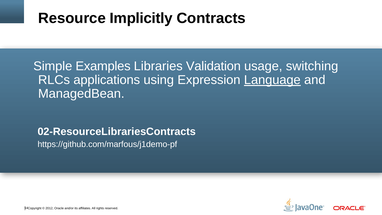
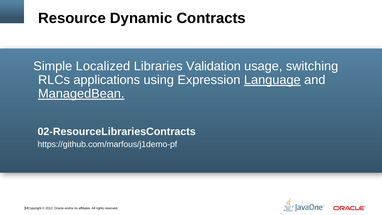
Implicitly: Implicitly -> Dynamic (141, 18)
Examples: Examples -> Localized (103, 66)
ManagedBean underline: none -> present (81, 94)
